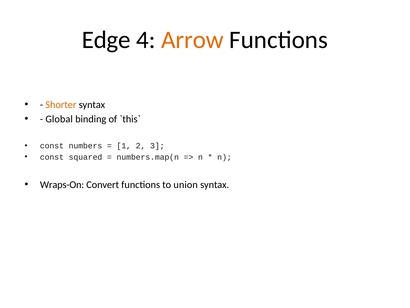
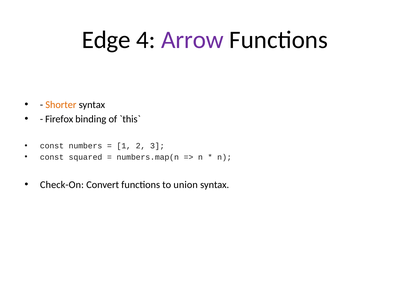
Arrow colour: orange -> purple (192, 40)
Global: Global -> Firefox (59, 119)
Wraps-On: Wraps-On -> Check-On (62, 184)
